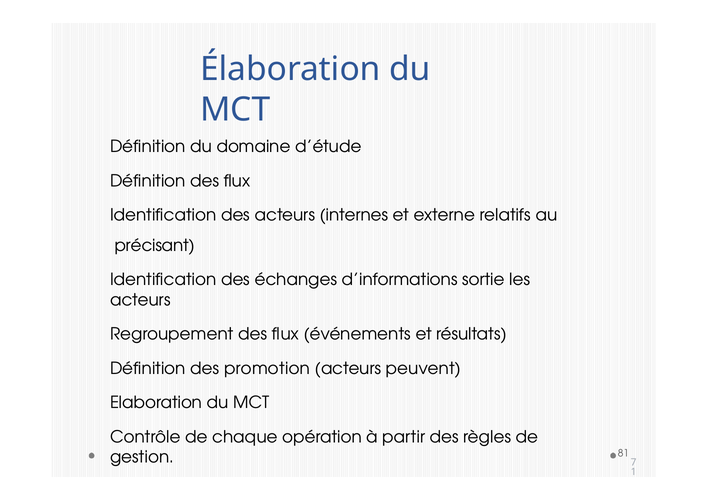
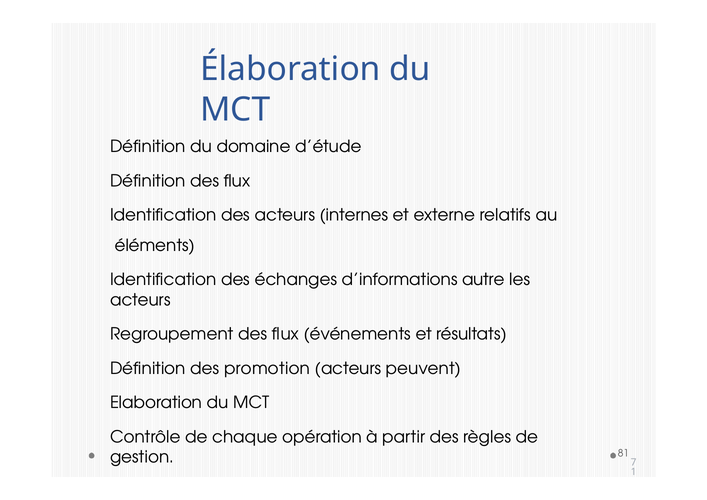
précisant: précisant -> éléments (155, 246)
sortie: sortie -> autre (483, 280)
